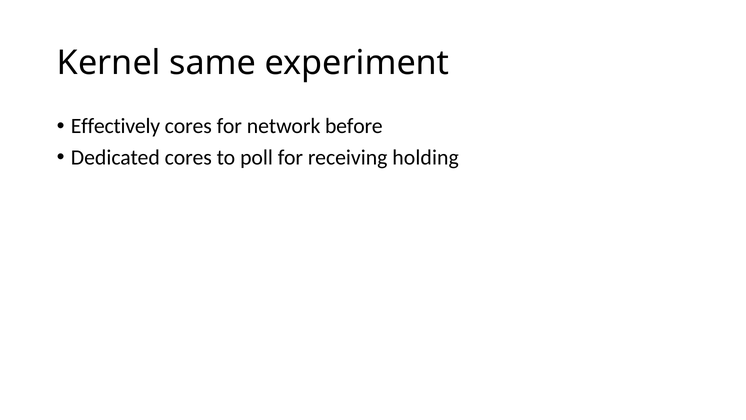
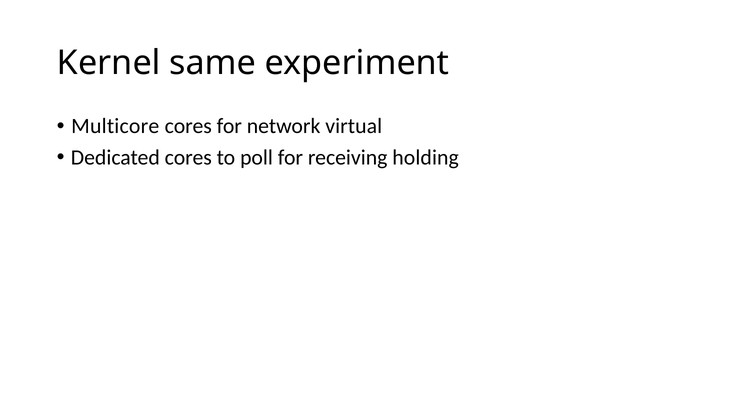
Effectively: Effectively -> Multicore (115, 126)
before: before -> virtual (354, 126)
